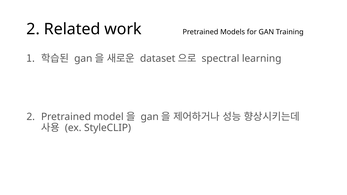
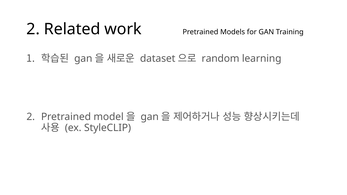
spectral: spectral -> random (220, 59)
